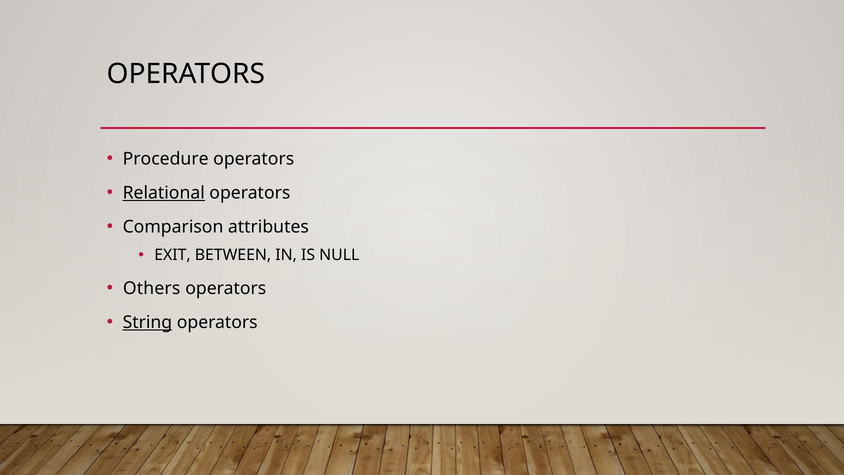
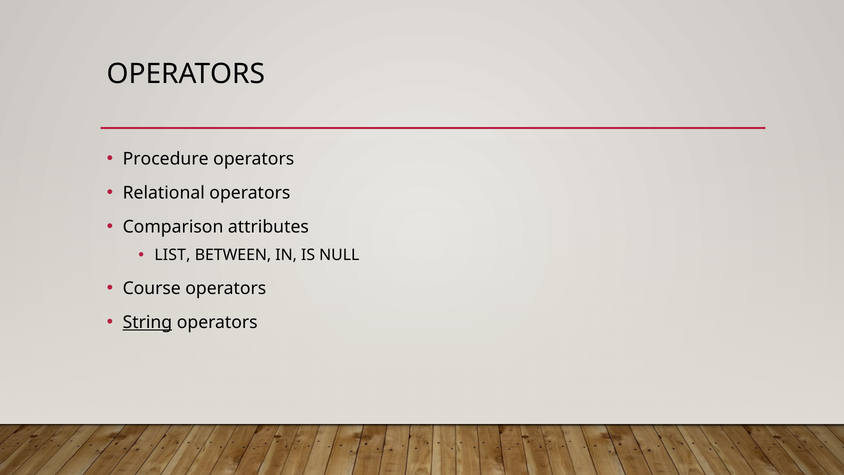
Relational underline: present -> none (164, 193)
EXIT: EXIT -> LIST (172, 255)
Others: Others -> Course (152, 288)
